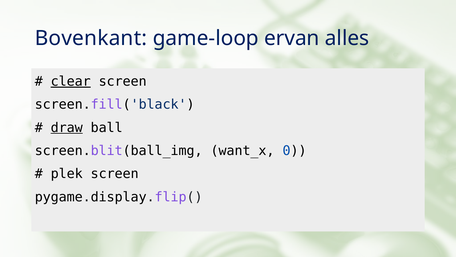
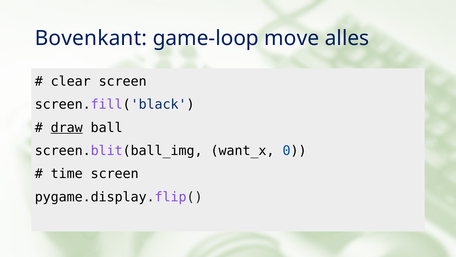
ervan: ervan -> move (292, 38)
clear underline: present -> none (71, 81)
plek: plek -> time (67, 174)
